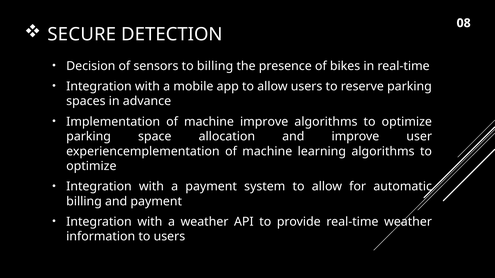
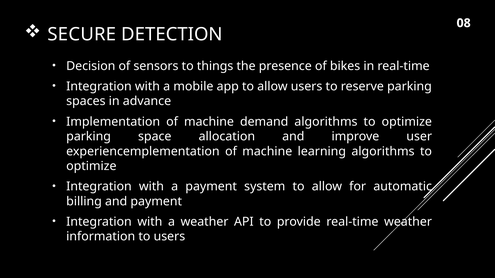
to billing: billing -> things (215, 66)
machine improve: improve -> demand (264, 122)
